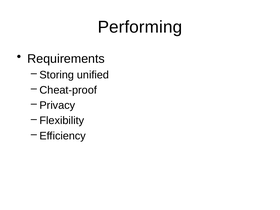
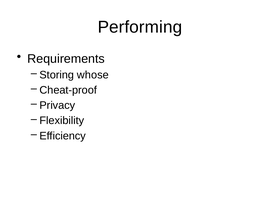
unified: unified -> whose (93, 75)
